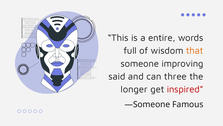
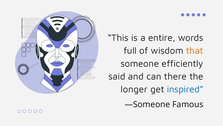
improving: improving -> efficiently (182, 63)
three: three -> there (175, 76)
inspired colour: red -> blue (185, 89)
